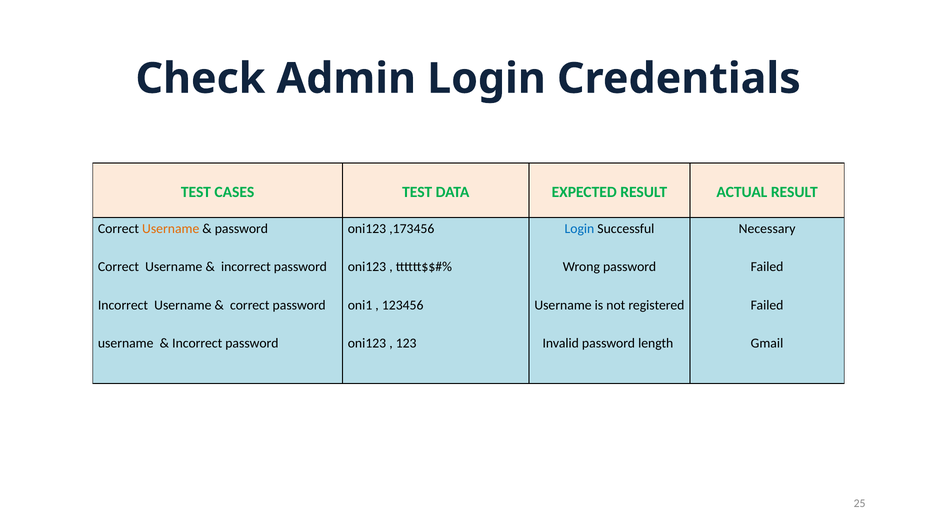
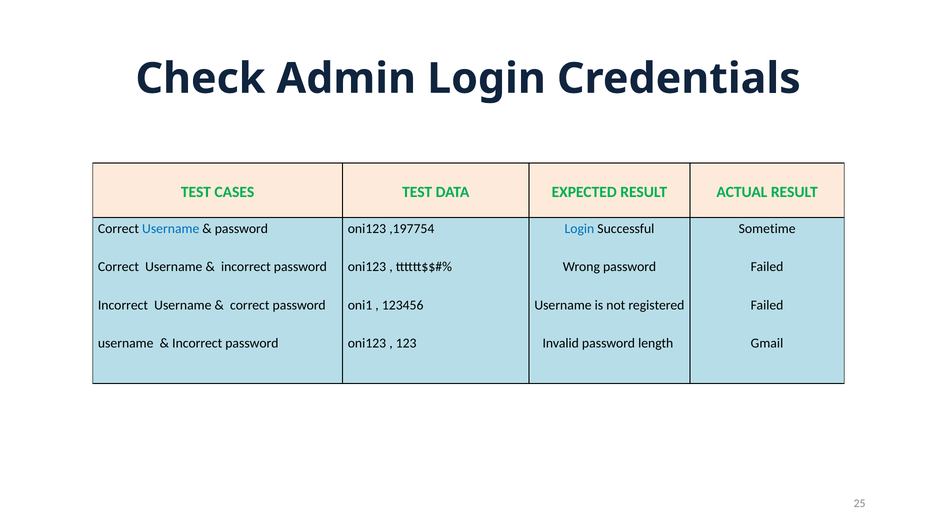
Username colour: orange -> blue (171, 229)
,173456: ,173456 -> ,197754 (412, 229)
Necessary: Necessary -> Sometime (767, 229)
